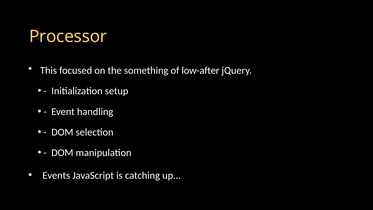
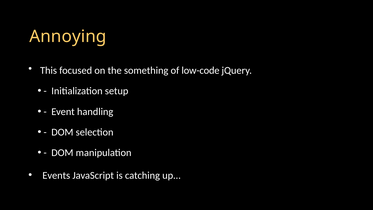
Processor: Processor -> Annoying (68, 36)
low-after: low-after -> low-code (200, 70)
